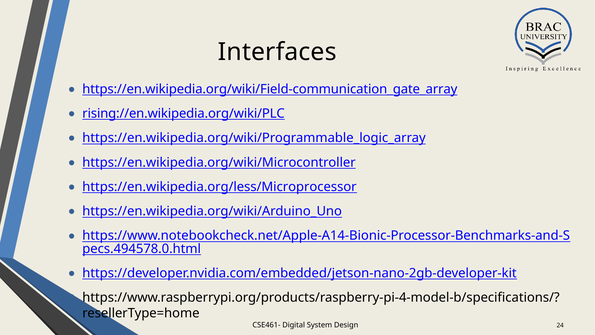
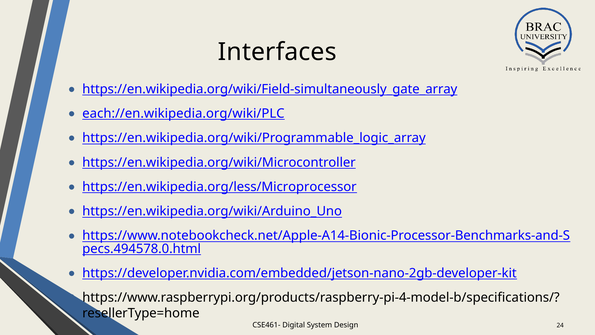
https://en.wikipedia.org/wiki/Field-communication_gate_array: https://en.wikipedia.org/wiki/Field-communication_gate_array -> https://en.wikipedia.org/wiki/Field-simultaneously_gate_array (270, 89)
rising://en.wikipedia.org/wiki/PLC: rising://en.wikipedia.org/wiki/PLC -> each://en.wikipedia.org/wiki/PLC (183, 113)
